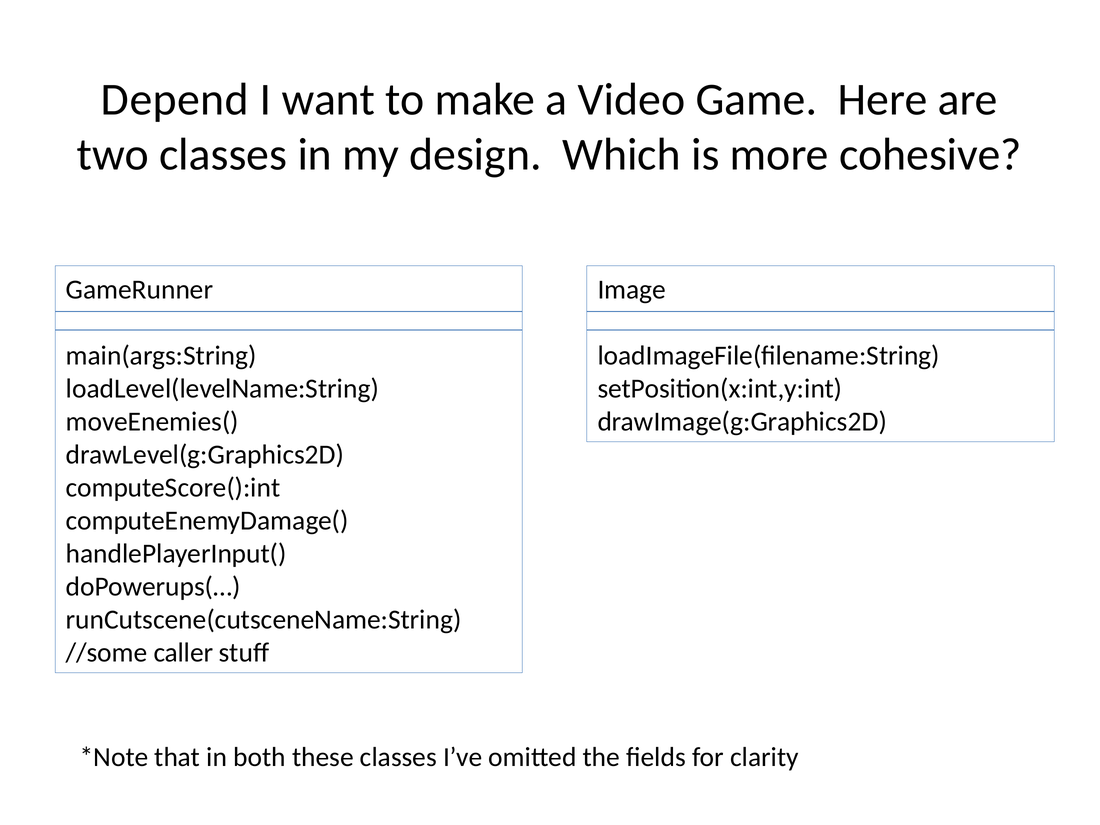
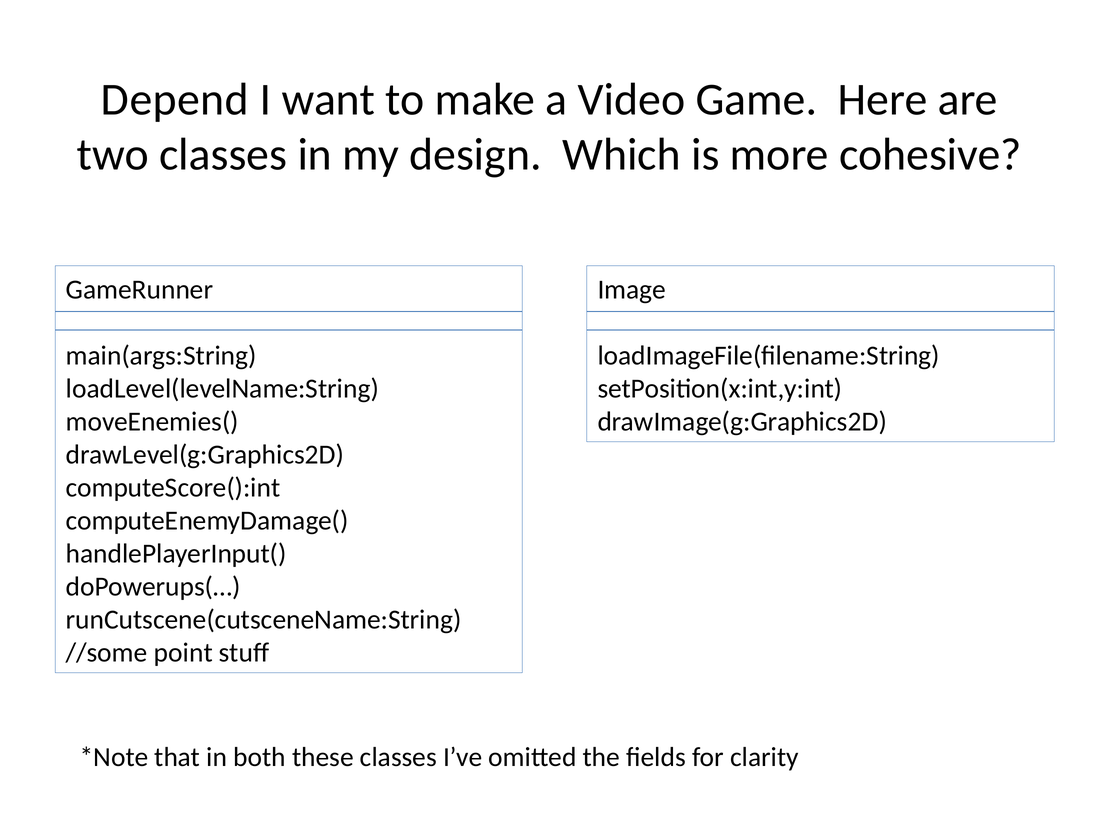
caller: caller -> point (183, 653)
